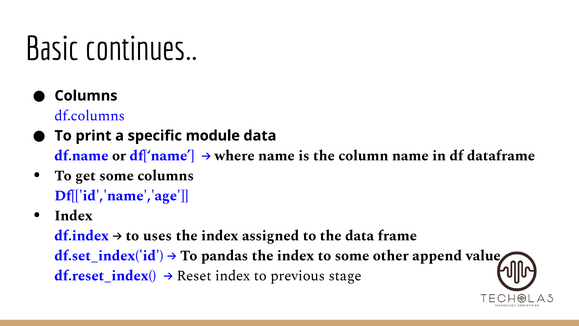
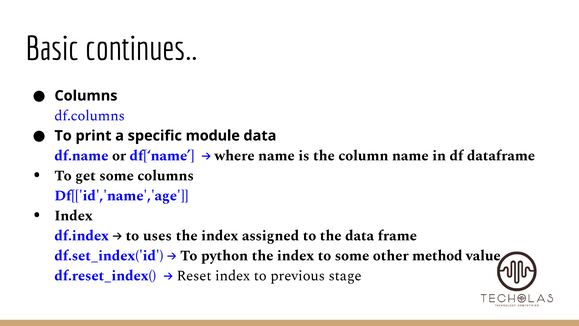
pandas: pandas -> python (225, 255)
append: append -> method (437, 255)
